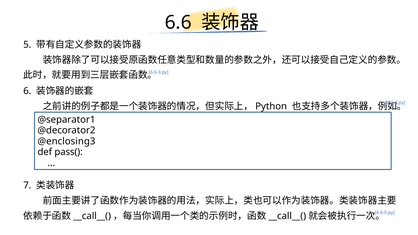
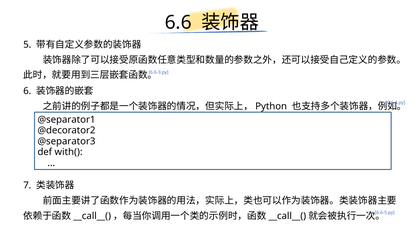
@enclosing3: @enclosing3 -> @separator3 (66, 141)
pass(: pass( -> with( (69, 152)
